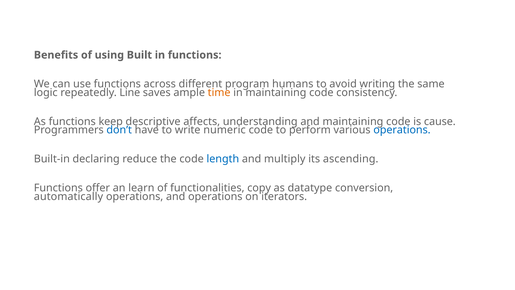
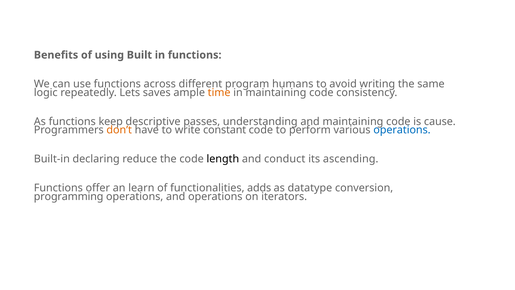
Line: Line -> Lets (130, 92)
affects: affects -> passes (202, 121)
don’t colour: blue -> orange (119, 130)
numeric: numeric -> constant (225, 130)
length colour: blue -> black (223, 159)
multiply: multiply -> conduct (285, 159)
copy: copy -> adds (259, 188)
automatically: automatically -> programming (69, 196)
